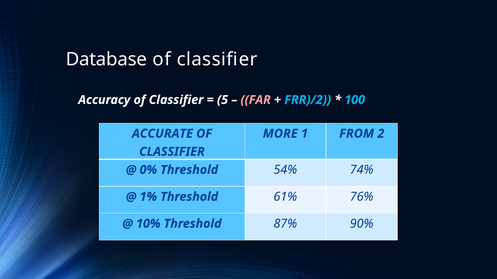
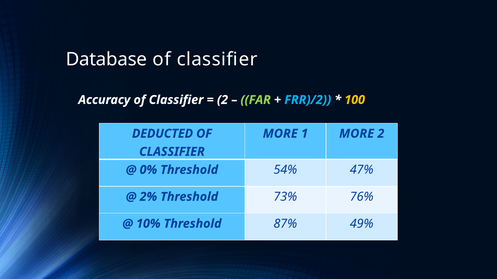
5: 5 -> 2 (223, 100)
FAR colour: pink -> light green (256, 100)
100 colour: light blue -> yellow (355, 100)
ACCURATE: ACCURATE -> DEDUCTED (163, 134)
1 FROM: FROM -> MORE (357, 134)
74%: 74% -> 47% (362, 170)
1%: 1% -> 2% (148, 197)
61%: 61% -> 73% (285, 197)
90%: 90% -> 49% (362, 224)
